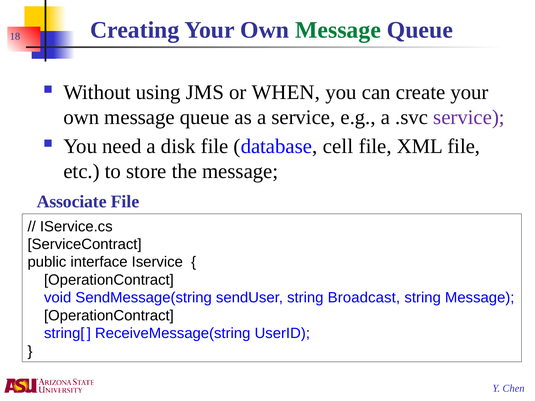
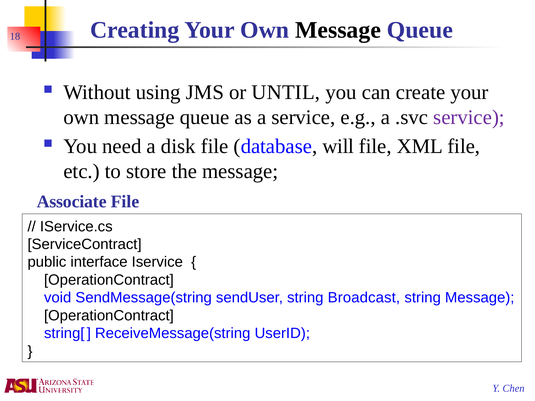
Message colour: green -> black (338, 30)
WHEN: WHEN -> UNTIL (286, 92)
cell: cell -> will (338, 147)
